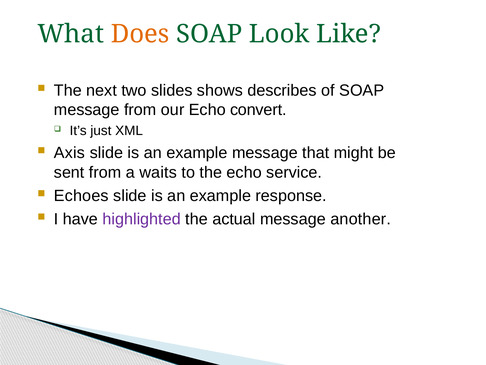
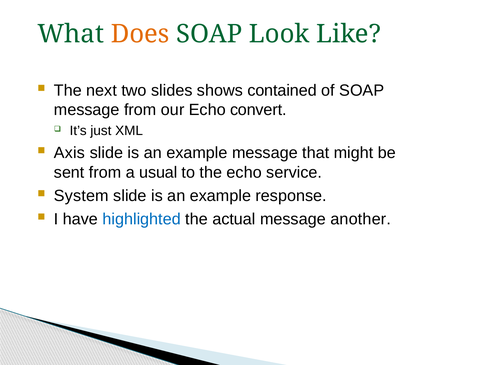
describes: describes -> contained (282, 90)
waits: waits -> usual (158, 172)
Echoes: Echoes -> System (81, 196)
highlighted colour: purple -> blue (142, 219)
